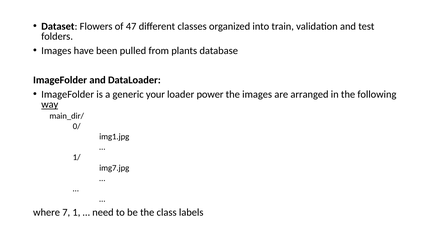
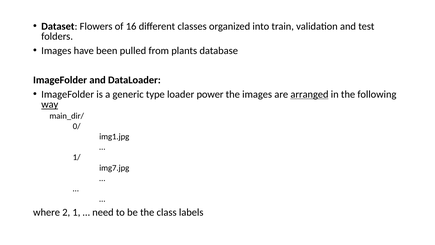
47: 47 -> 16 (131, 26)
your: your -> type (155, 94)
arranged underline: none -> present (309, 94)
7: 7 -> 2 (66, 212)
